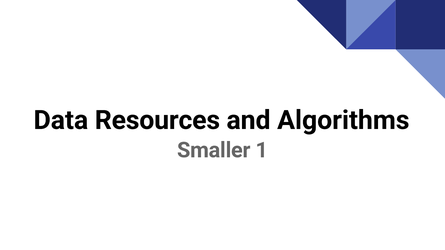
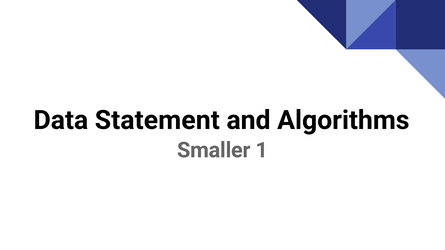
Resources: Resources -> Statement (157, 120)
